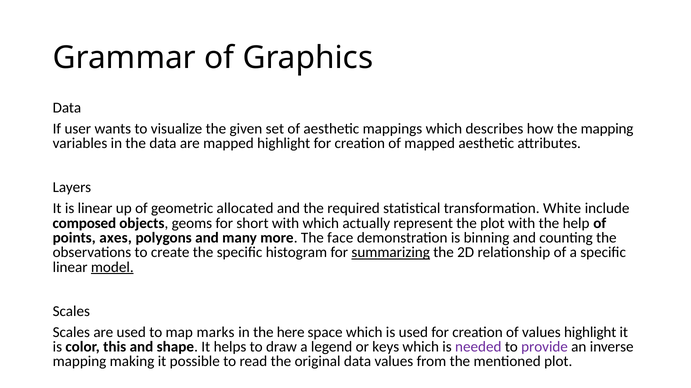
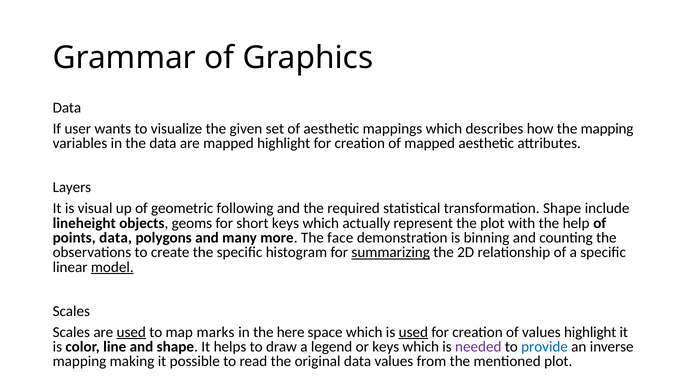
is linear: linear -> visual (95, 209)
allocated: allocated -> following (245, 209)
transformation White: White -> Shape (562, 209)
composed: composed -> lineheight (84, 224)
short with: with -> keys (286, 224)
points axes: axes -> data (116, 238)
used underline: none -> present (131, 333)
used underline: none -> present (413, 333)
this: this -> line (115, 347)
provide colour: purple -> blue (545, 347)
